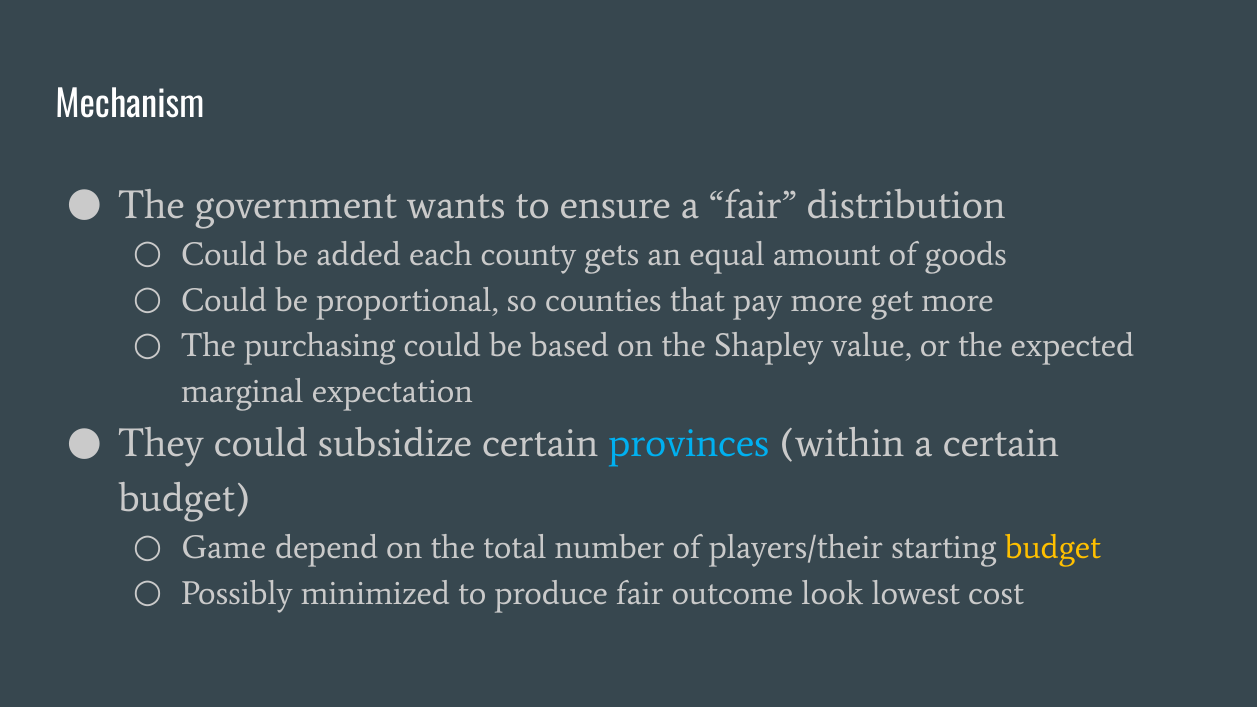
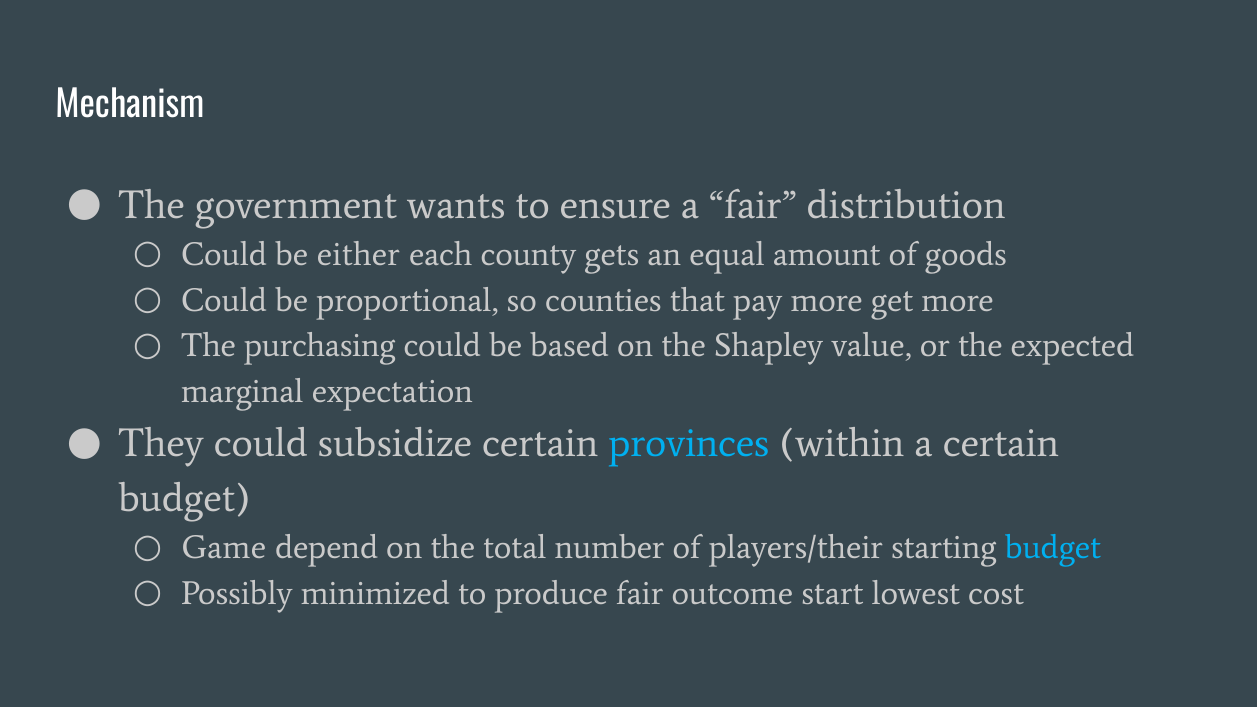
added: added -> either (358, 254)
budget colour: yellow -> light blue (1053, 548)
look: look -> start (832, 594)
